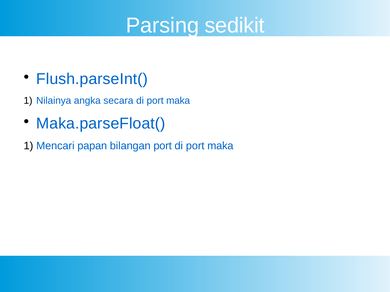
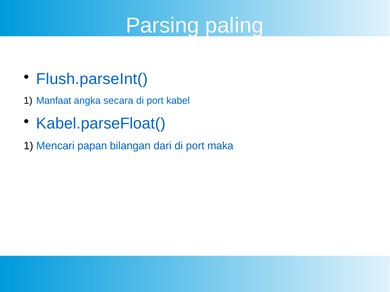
sedikit: sedikit -> paling (234, 25)
Nilainya: Nilainya -> Manfaat (54, 101)
maka: maka -> kabel (178, 101)
Maka.parseFloat(: Maka.parseFloat( -> Kabel.parseFloat( (101, 124)
bilangan port: port -> dari (163, 146)
